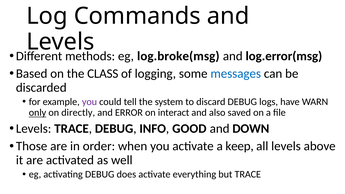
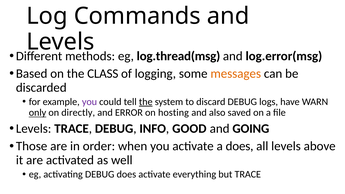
log.broke(msg: log.broke(msg -> log.thread(msg (178, 56)
messages colour: blue -> orange (236, 74)
the underline: none -> present (146, 102)
interact: interact -> hosting (173, 113)
DOWN: DOWN -> GOING (251, 129)
a keep: keep -> does (240, 146)
